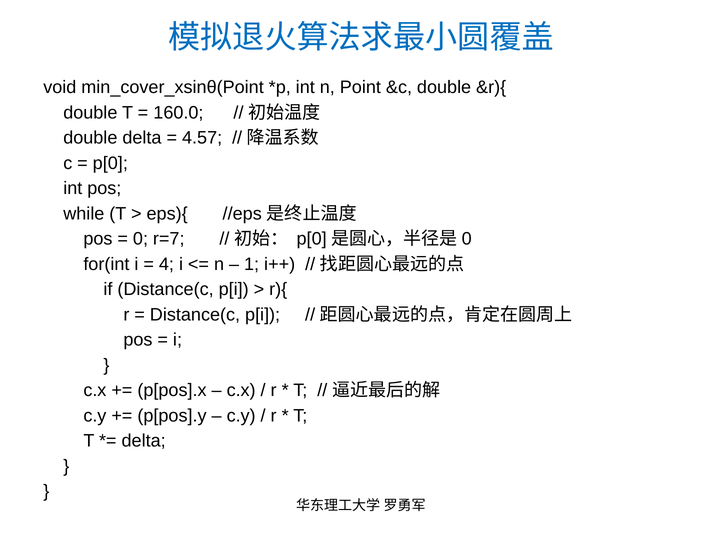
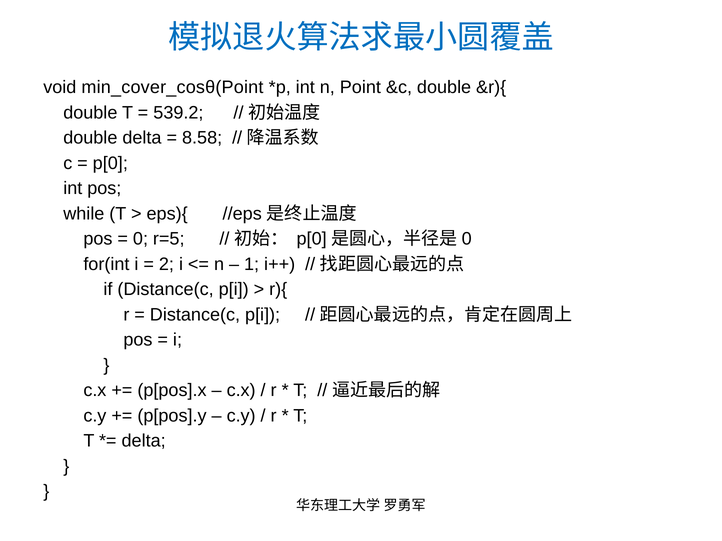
min_cover_xsinθ(Point: min_cover_xsinθ(Point -> min_cover_cosθ(Point (172, 87)
160.0: 160.0 -> 539.2 (178, 113)
4.57: 4.57 -> 8.58 (202, 138)
r=7: r=7 -> r=5 (169, 239)
4: 4 -> 2 (166, 264)
